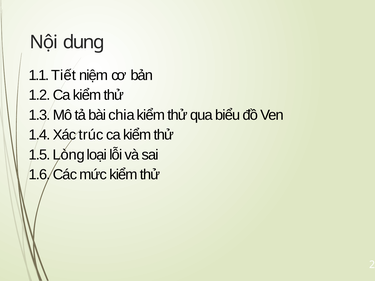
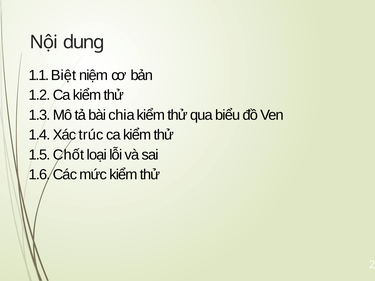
Tiết: Tiết -> Biệt (63, 75)
Lòng: Lòng -> Chốt (68, 155)
